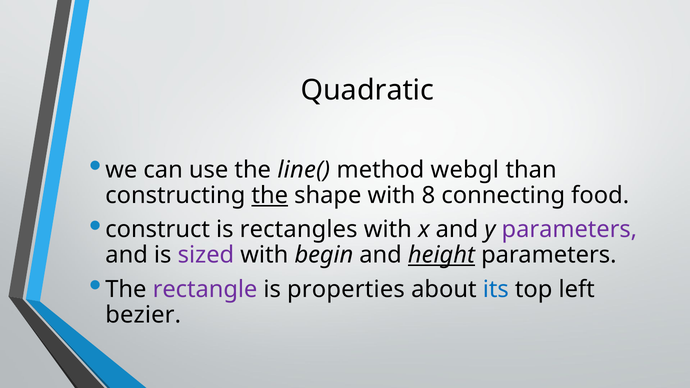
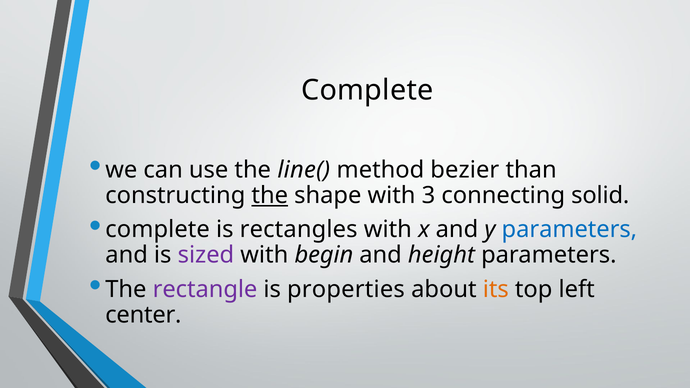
Quadratic: Quadratic -> Complete (367, 90)
webgl: webgl -> bezier (465, 170)
8: 8 -> 3 (428, 195)
food: food -> solid (600, 195)
construct: construct -> complete (158, 230)
parameters colour: purple -> blue (569, 230)
height underline: present -> none (441, 255)
its colour: blue -> orange (496, 289)
bezier: bezier -> center (143, 315)
